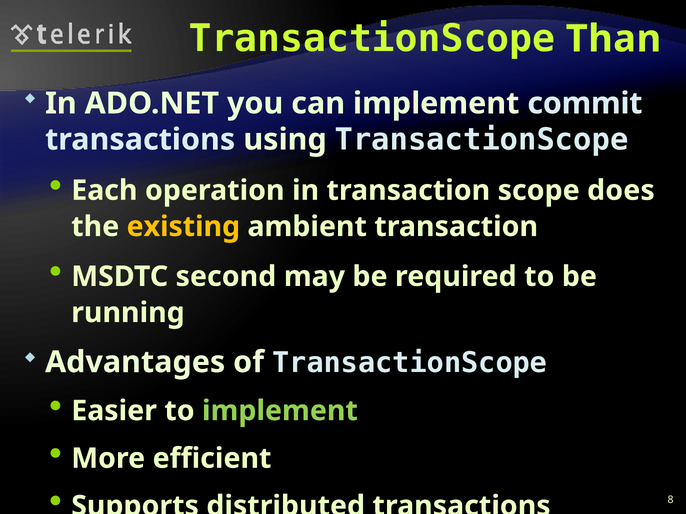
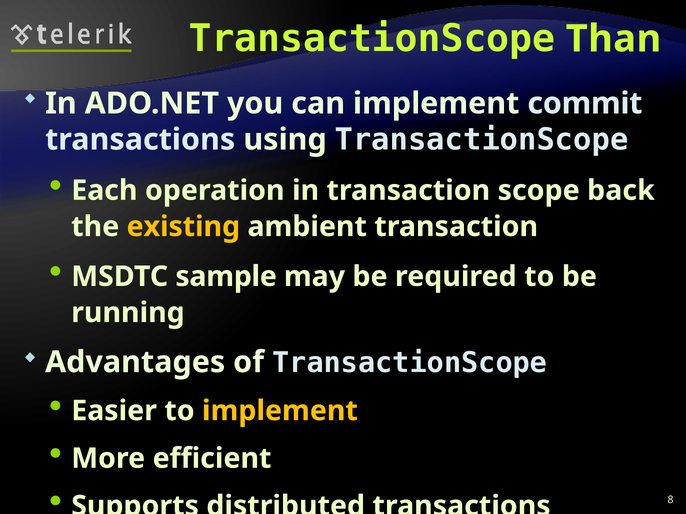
does: does -> back (621, 191)
second: second -> sample (226, 277)
implement colour: light green -> yellow (280, 411)
